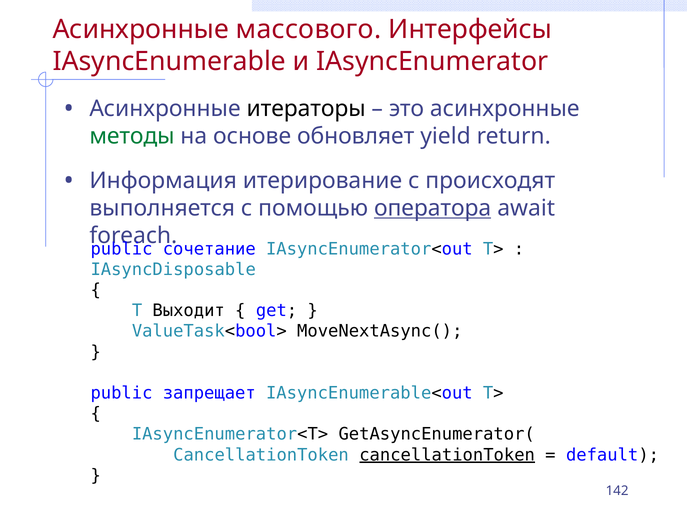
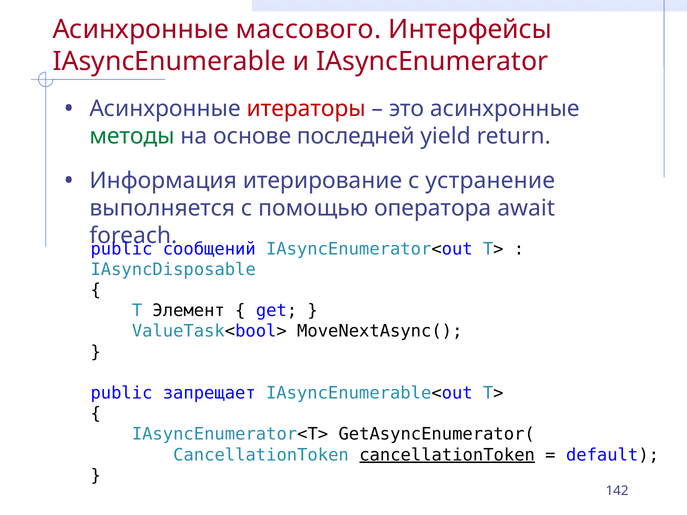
итераторы colour: black -> red (306, 109)
обновляет: обновляет -> последней (356, 136)
происходят: происходят -> устранение (490, 181)
оператора underline: present -> none (433, 208)
сочетание: сочетание -> сообщений (209, 249)
Выходит: Выходит -> Элемент (189, 311)
